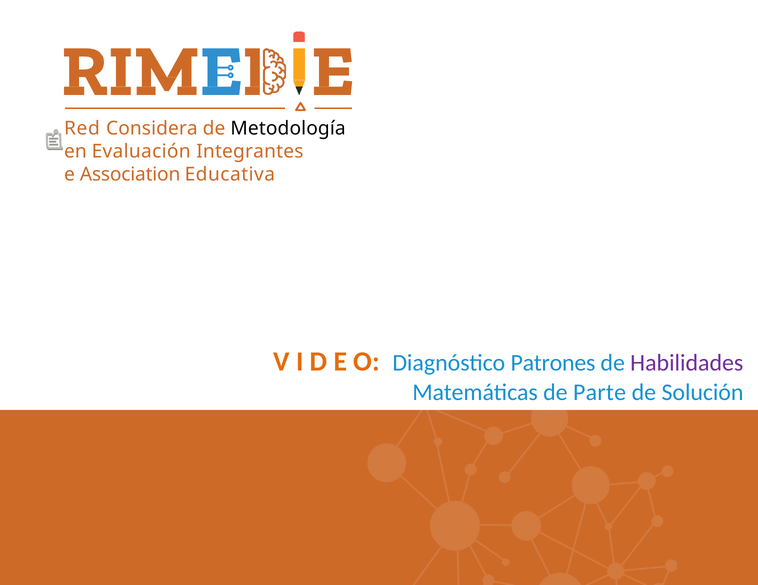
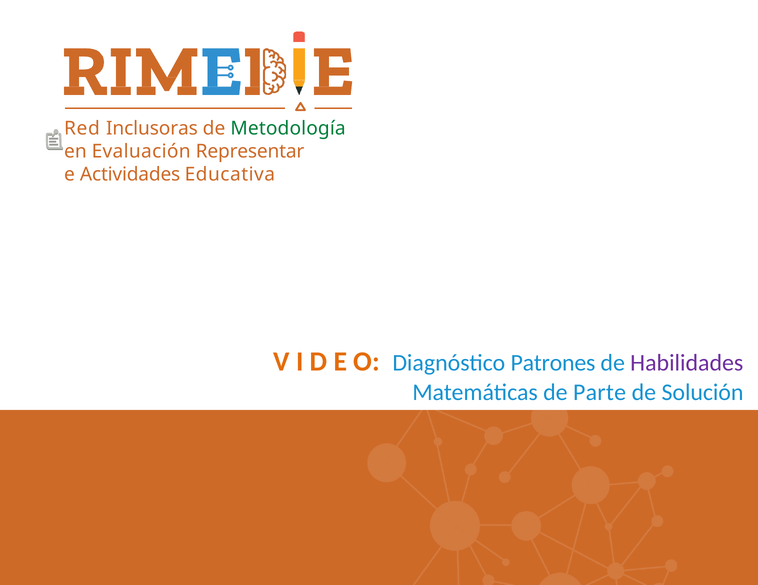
Considera: Considera -> Inclusoras (152, 129)
Metodología colour: black -> green (288, 129)
Integrantes: Integrantes -> Representar (250, 152)
Association: Association -> Actividades (130, 175)
